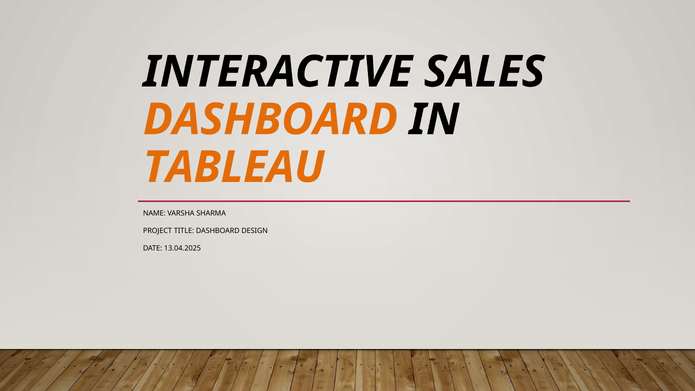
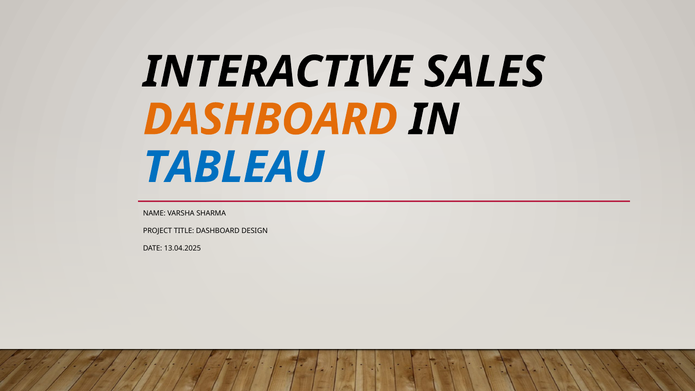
TABLEAU colour: orange -> blue (234, 167)
